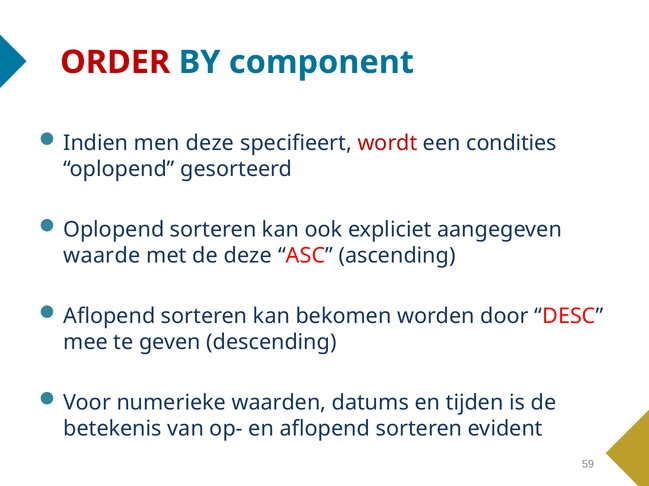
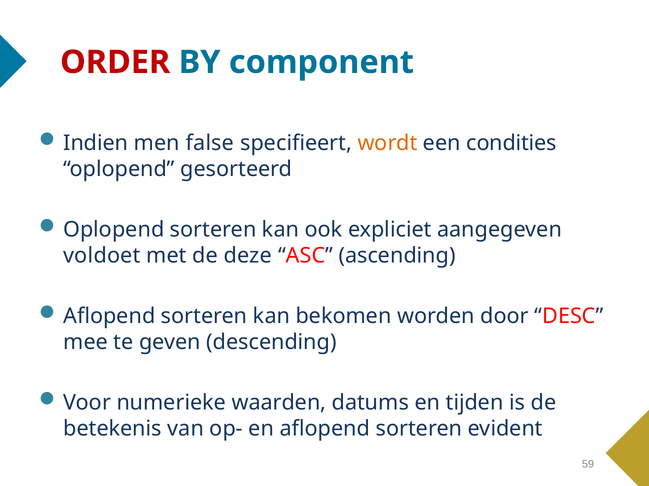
men deze: deze -> false (210, 144)
wordt colour: red -> orange (387, 144)
waarde: waarde -> voldoet (102, 256)
